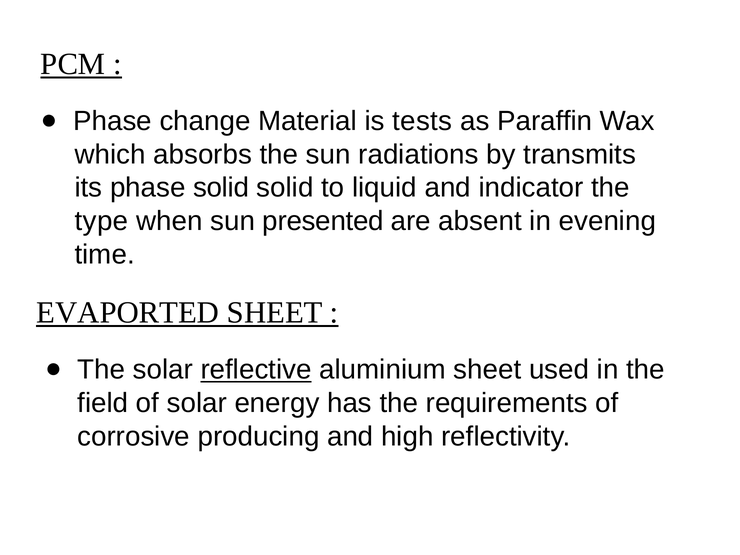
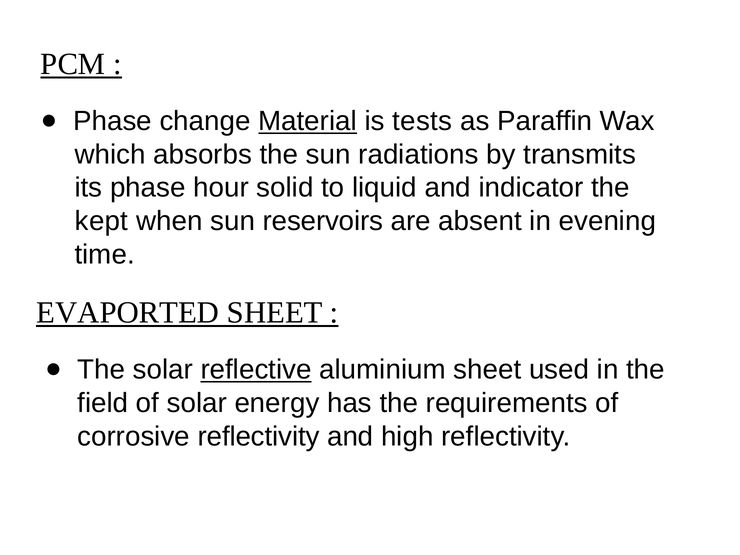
Material underline: none -> present (308, 121)
phase solid: solid -> hour (221, 188)
type: type -> kept (102, 221)
presented: presented -> reservoirs (323, 221)
corrosive producing: producing -> reflectivity (259, 436)
